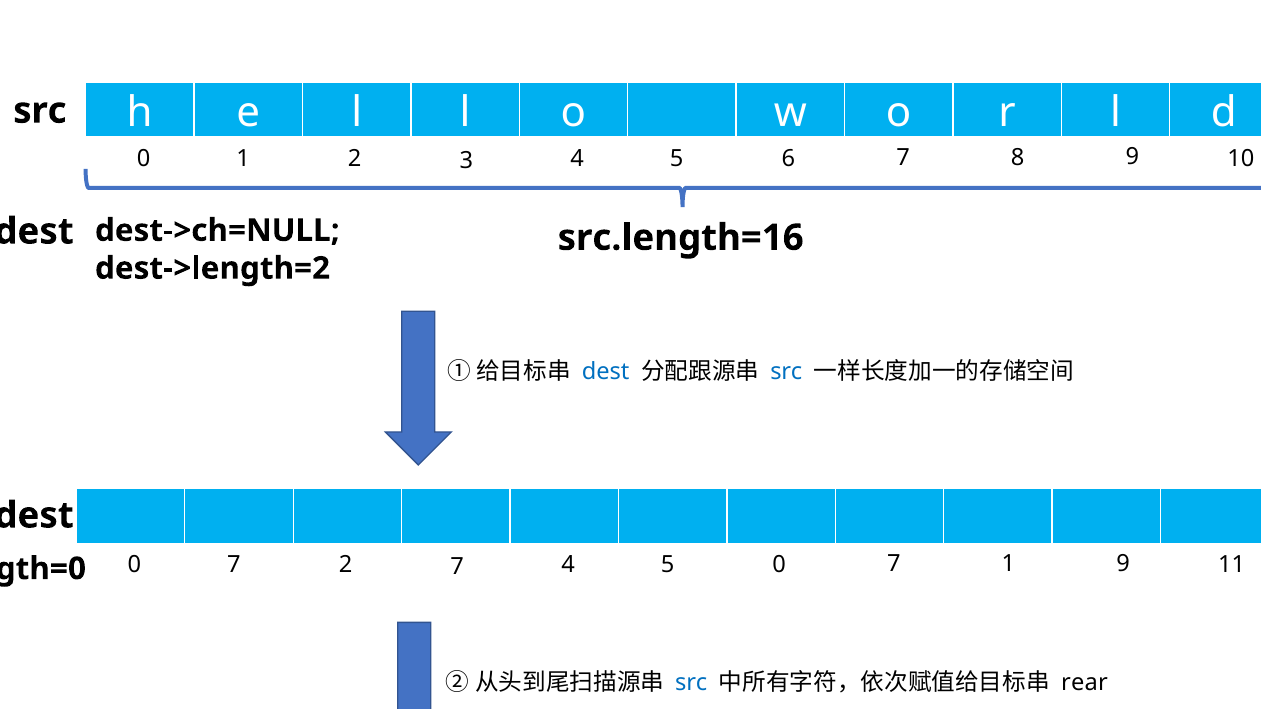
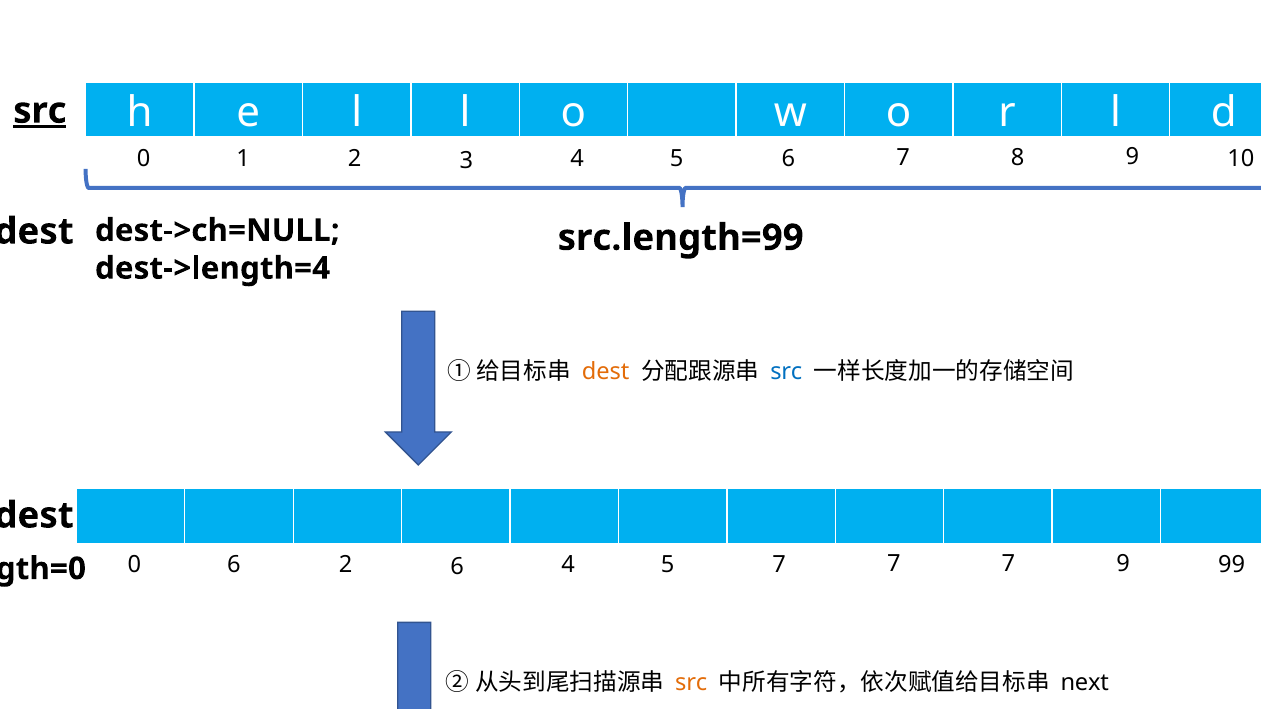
src underline: none -> present (40, 111)
src.length=16: src.length=16 -> src.length=99 (681, 238)
dest->length=2: dest->length=2 -> dest->length=4 (212, 268)
dest colour: blue -> orange (606, 371)
7 1: 1 -> 7 (1008, 564)
11: 11 -> 99 (1232, 565)
0 7: 7 -> 6 (234, 565)
2 7: 7 -> 6 (457, 567)
5 0: 0 -> 7 (779, 565)
src colour: blue -> orange (691, 683)
rear: rear -> next (1085, 683)
